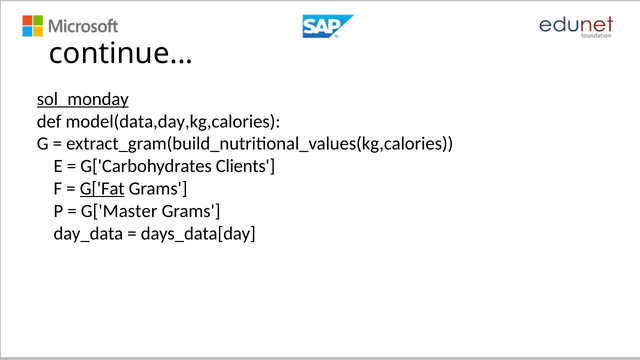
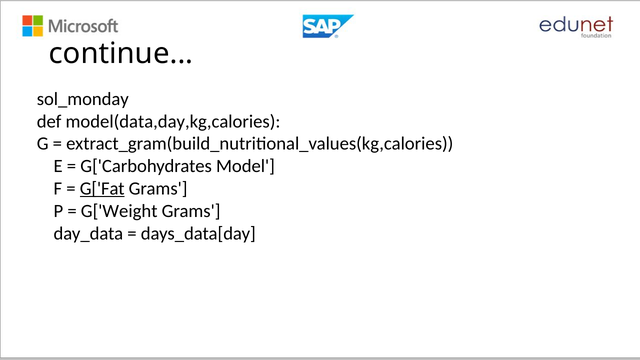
sol_monday underline: present -> none (83, 99)
Clients: Clients -> Model (245, 166)
G['Master: G['Master -> G['Weight (119, 211)
